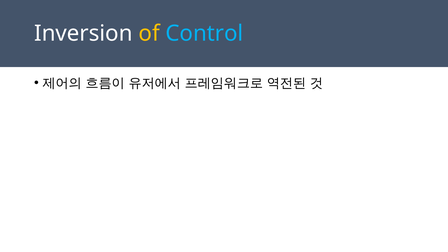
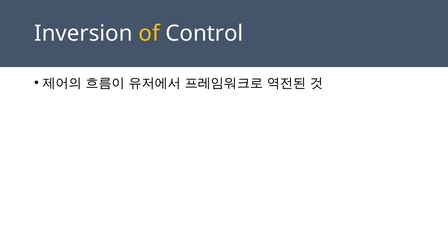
Control colour: light blue -> white (204, 33)
